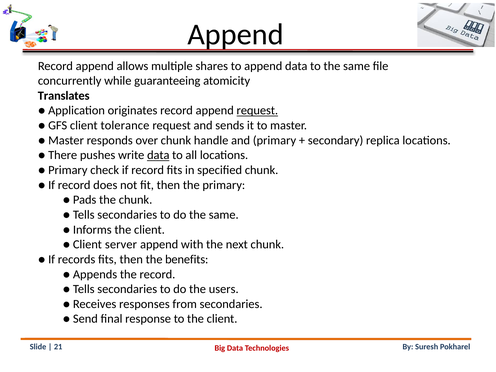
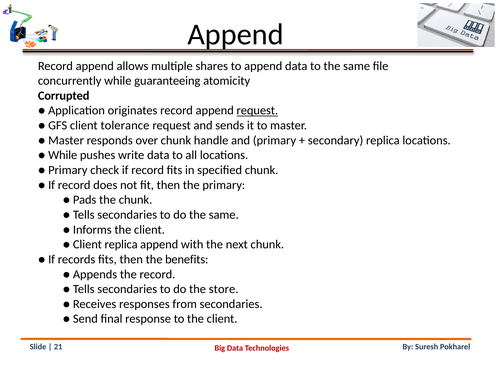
Translates: Translates -> Corrupted (64, 96)
There: There -> While (63, 155)
data underline: present -> none (158, 155)
Client server: server -> replica (121, 244)
users: users -> store (224, 289)
